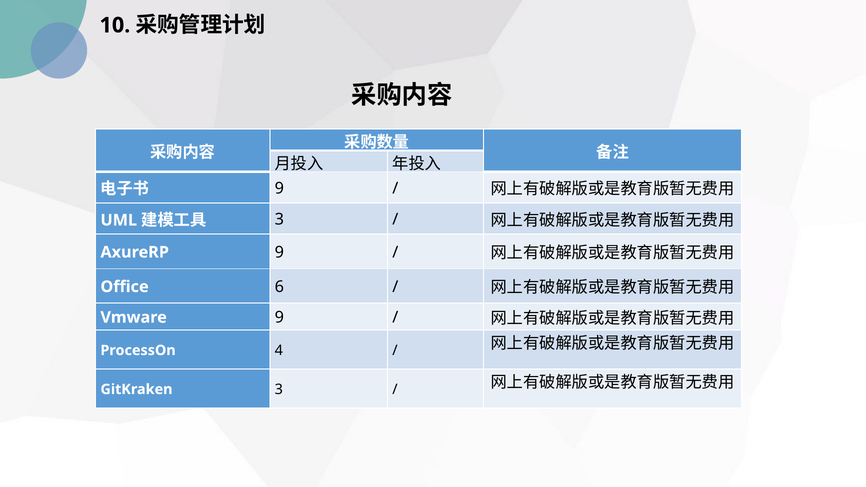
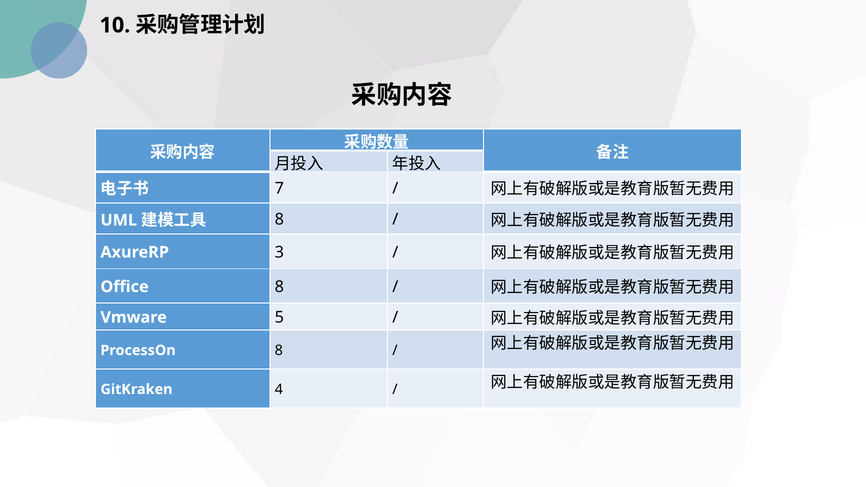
9: 9 -> 7 (279, 188)
3: 3 -> 8 (279, 219)
AxureRP 9: 9 -> 3 (279, 252)
Office 6: 6 -> 8 (279, 287)
Vmware 9: 9 -> 5 (279, 317)
ProcessOn 4: 4 -> 8 (279, 350)
GitKraken 3: 3 -> 4 (279, 389)
